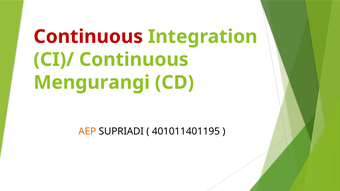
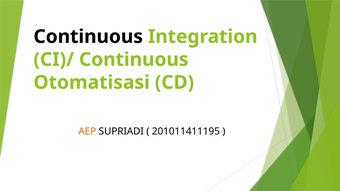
Continuous colour: red -> black (88, 37)
Mengurangi: Mengurangi -> Otomatisasi (92, 83)
401011401195: 401011401195 -> 201011411195 (186, 132)
